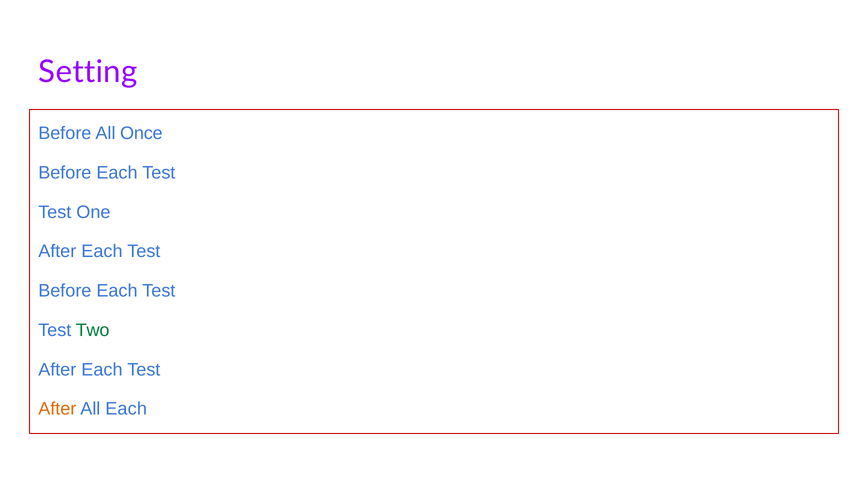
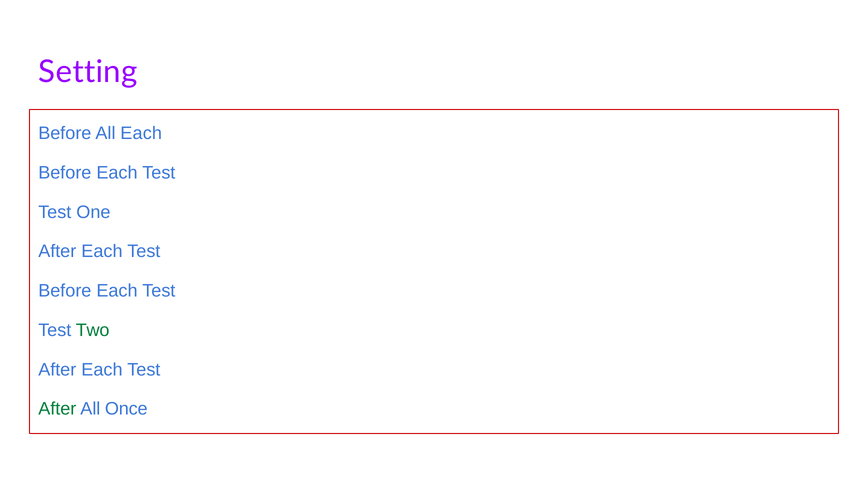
All Once: Once -> Each (141, 133)
After colour: orange -> green (57, 409)
All Each: Each -> Once (126, 409)
